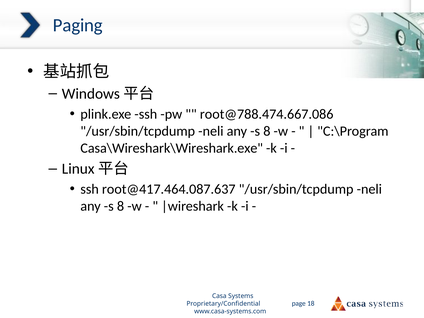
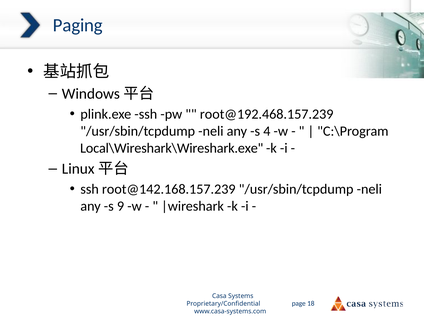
root@788.474.667.086: root@788.474.667.086 -> root@192.468.157.239 (267, 114)
8: 8 -> 4 (267, 131)
Casa\Wireshark\Wireshark.exe: Casa\Wireshark\Wireshark.exe -> Local\Wireshark\Wireshark.exe (172, 148)
root@417.464.087.637: root@417.464.087.637 -> root@142.168.157.239 (169, 189)
8: 8 -> 9 (121, 206)
